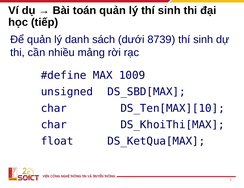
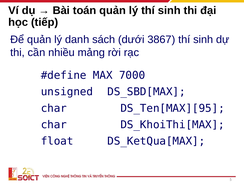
8739: 8739 -> 3867 (161, 40)
1009: 1009 -> 7000 (132, 76)
DS_Ten[MAX][10: DS_Ten[MAX][10 -> DS_Ten[MAX][95 (173, 109)
